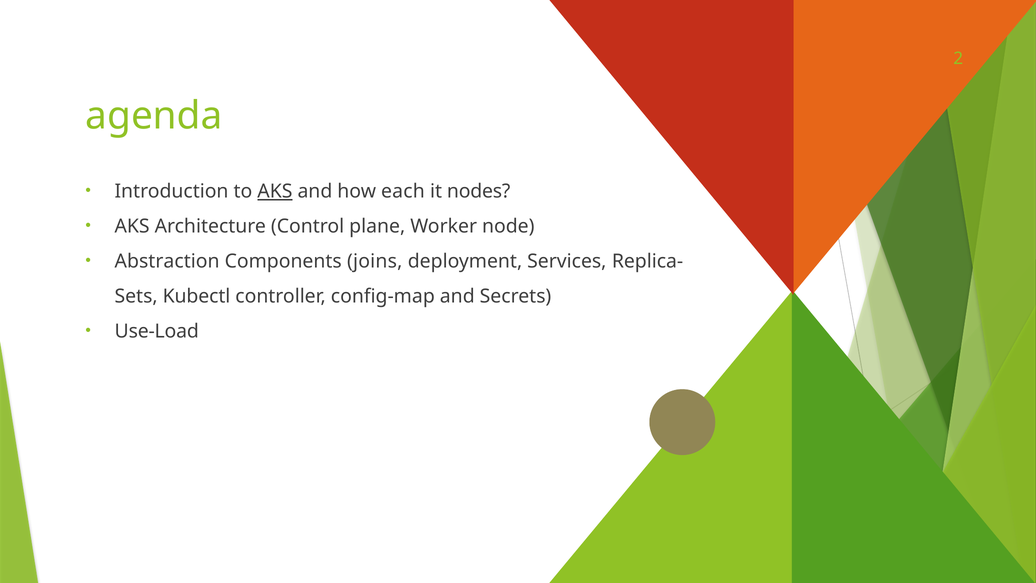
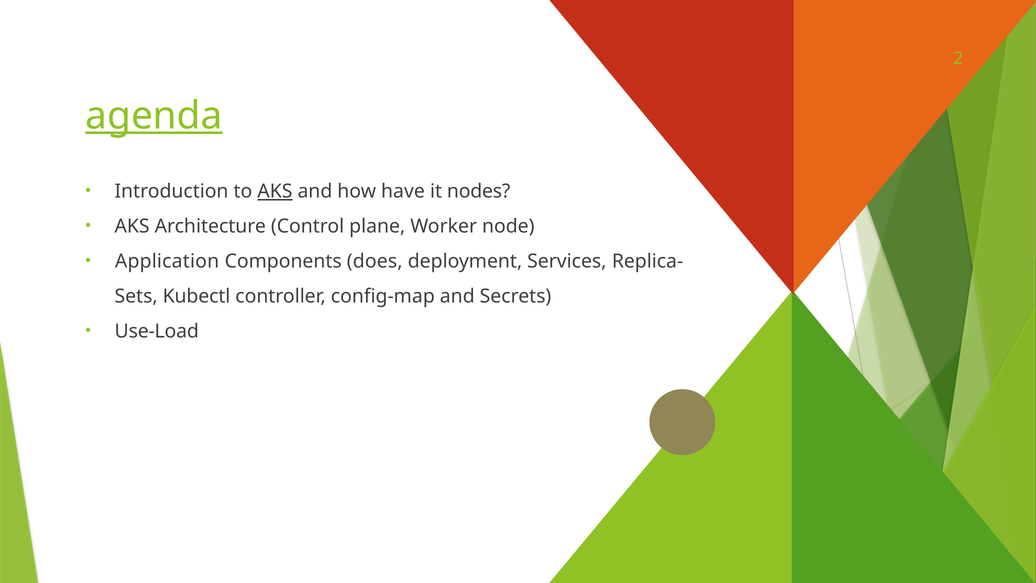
agenda underline: none -> present (154, 116)
each: each -> have (403, 191)
Abstraction: Abstraction -> Application (167, 261)
joins: joins -> does (375, 261)
